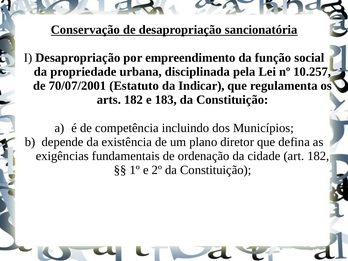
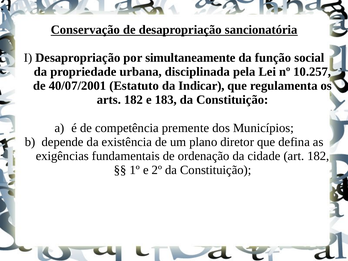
empreendimento: empreendimento -> simultaneamente (190, 58)
70/07/2001: 70/07/2001 -> 40/07/2001 (78, 86)
incluindo: incluindo -> premente (185, 128)
